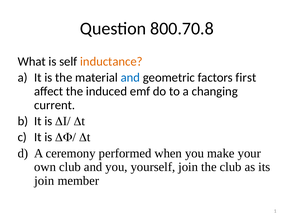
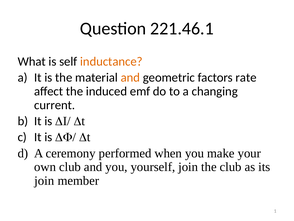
800.70.8: 800.70.8 -> 221.46.1 (182, 28)
and colour: blue -> orange (130, 77)
first: first -> rate (246, 77)
